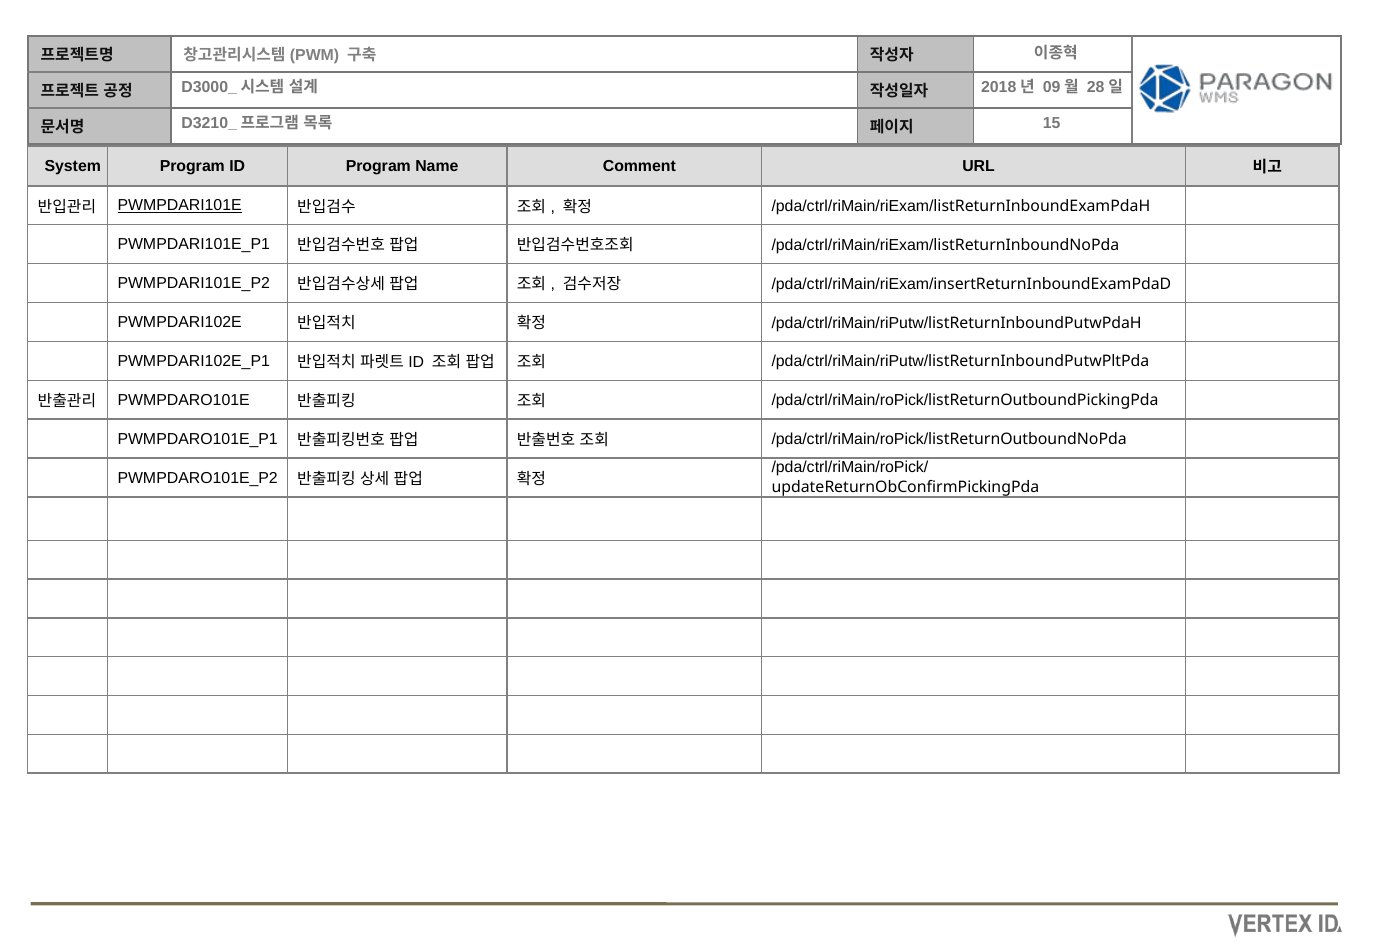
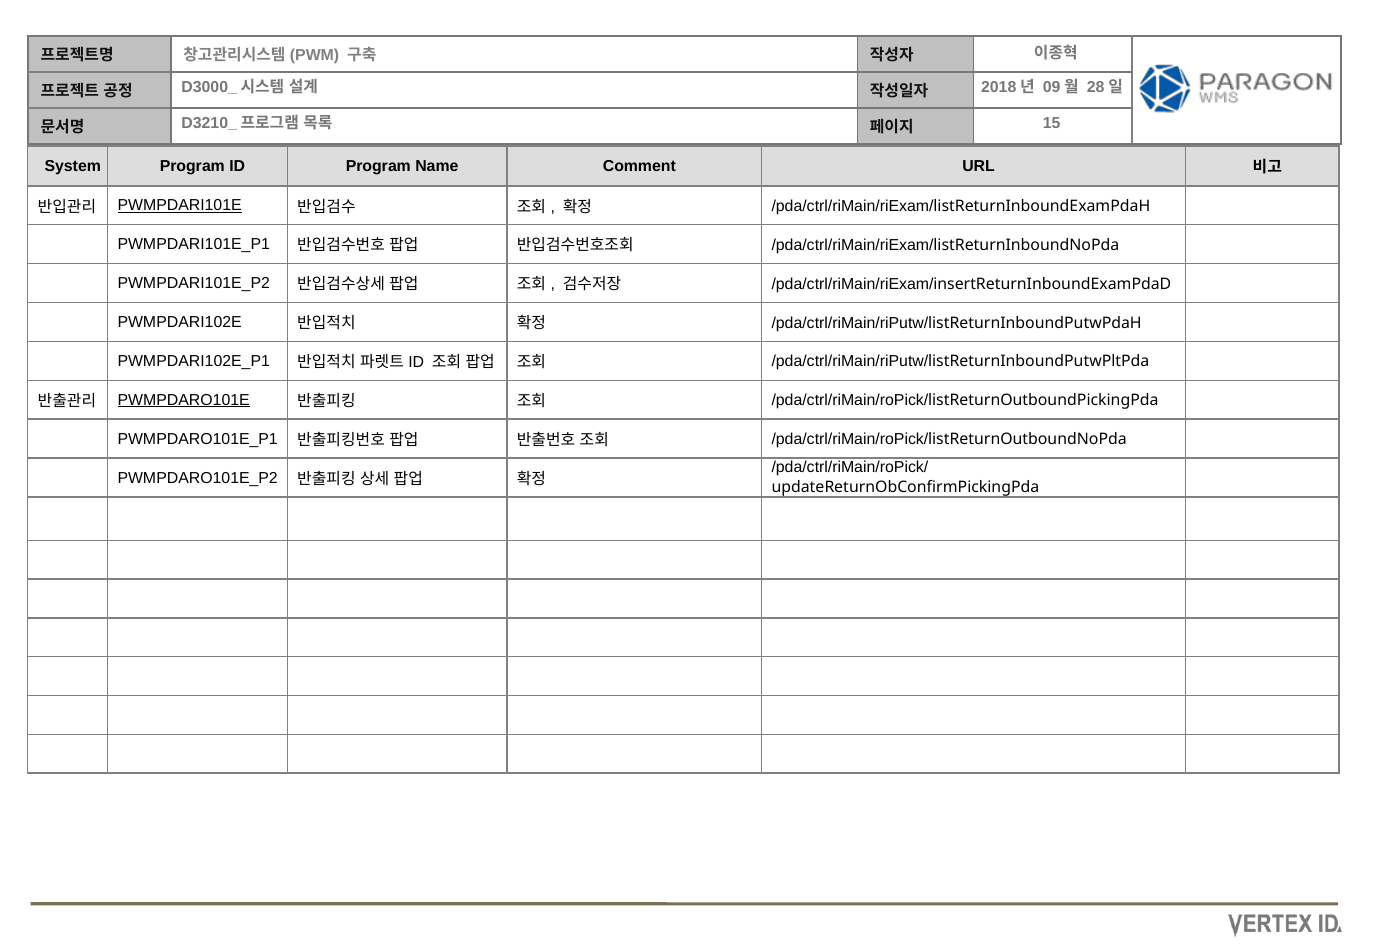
PWMPDARO101E underline: none -> present (184, 400)
